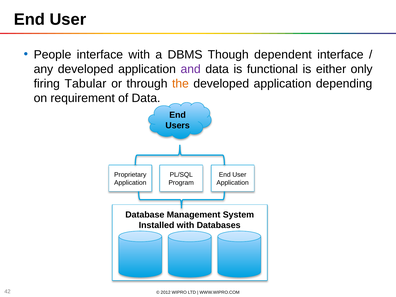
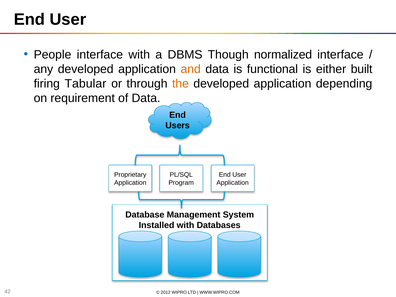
dependent: dependent -> normalized (283, 55)
and colour: purple -> orange (191, 69)
only: only -> built (362, 69)
